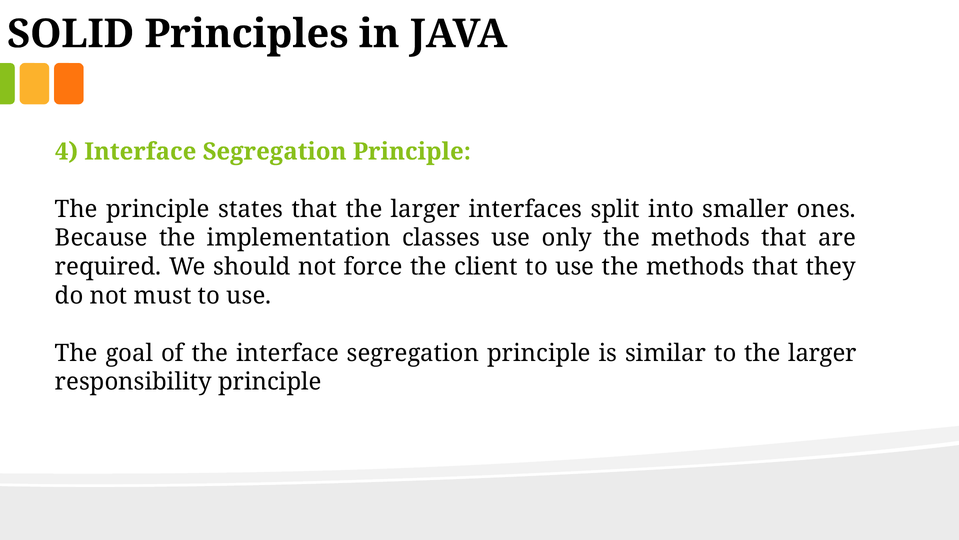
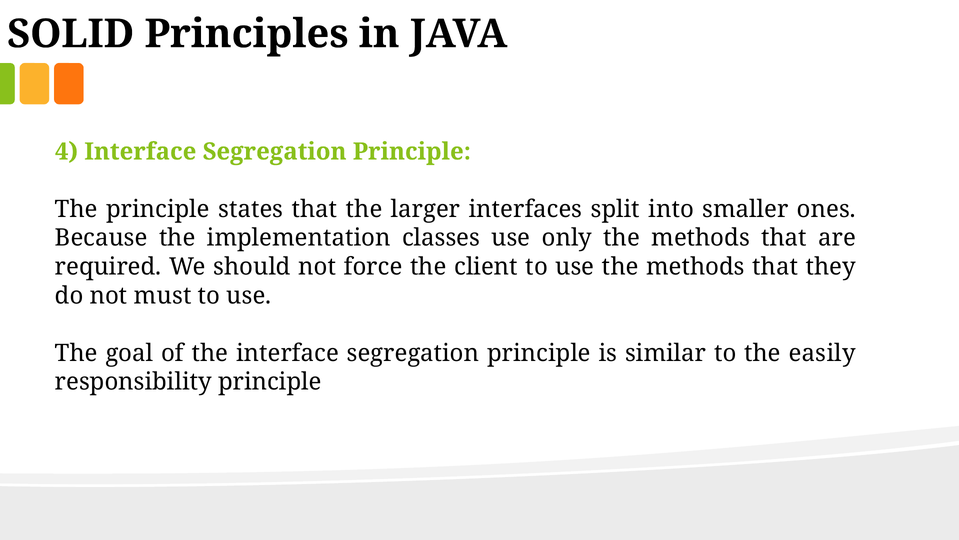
to the larger: larger -> easily (822, 353)
